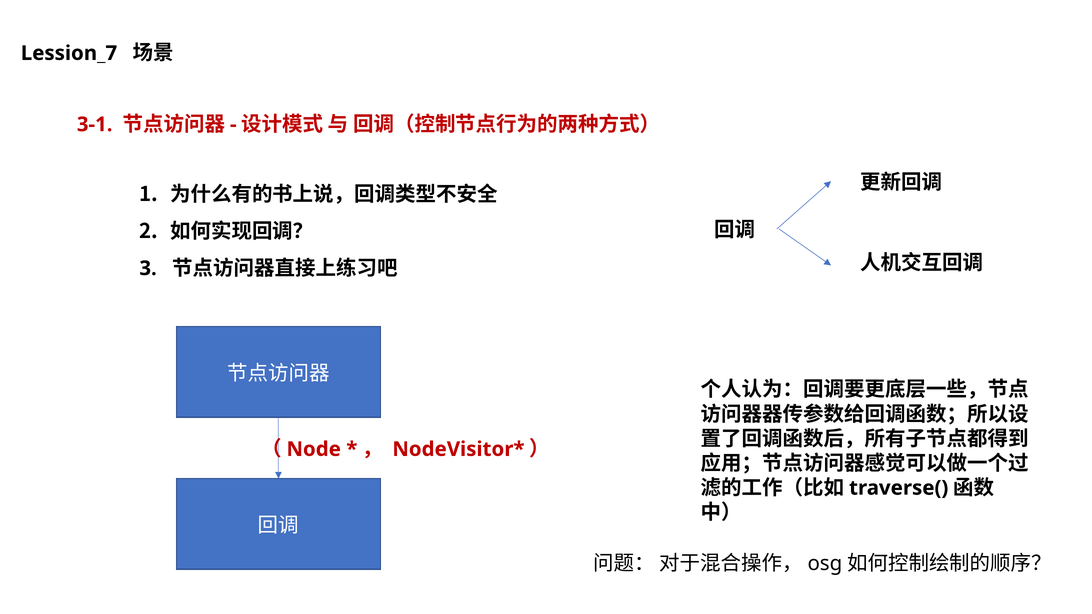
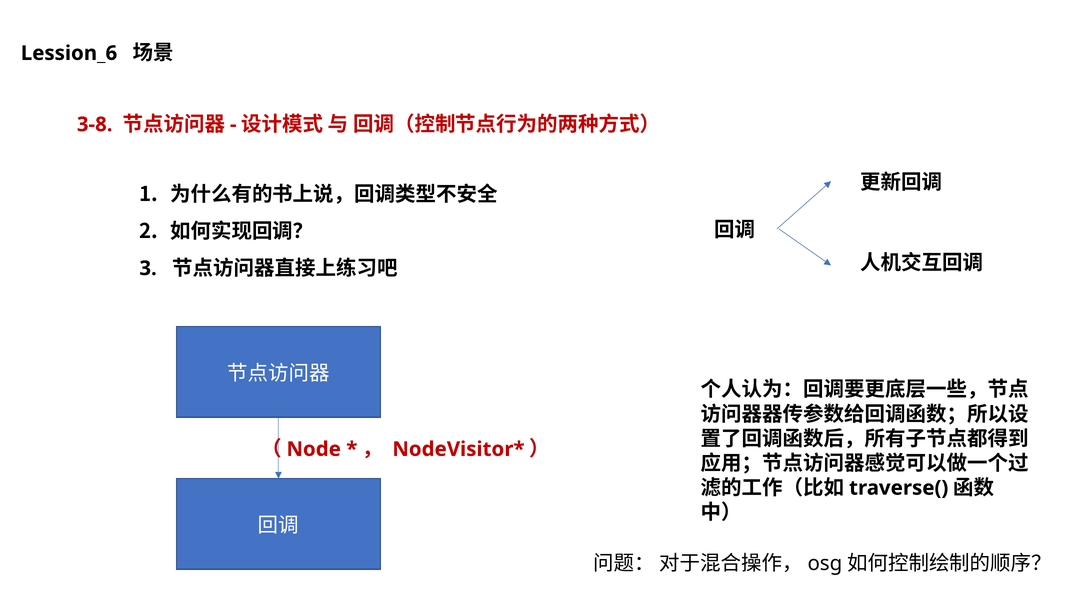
Lession_7: Lession_7 -> Lession_6 (69, 53)
3-1: 3-1 -> 3-8 (95, 125)
